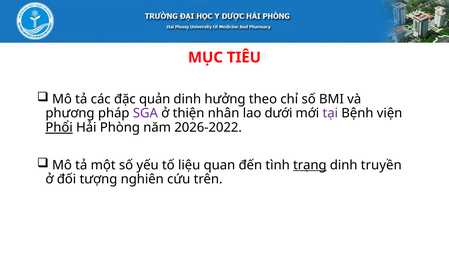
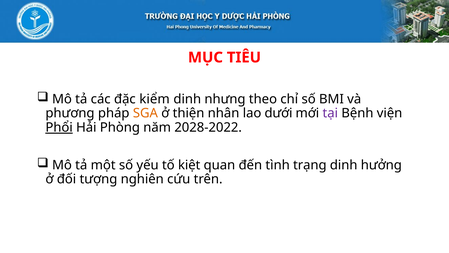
quản: quản -> kiểm (155, 99)
hưởng: hưởng -> nhưng (225, 99)
SGA colour: purple -> orange (145, 113)
2026-2022: 2026-2022 -> 2028-2022 (208, 127)
liệu: liệu -> kiệt (189, 165)
trạng underline: present -> none (310, 165)
truyền: truyền -> hưởng (381, 165)
